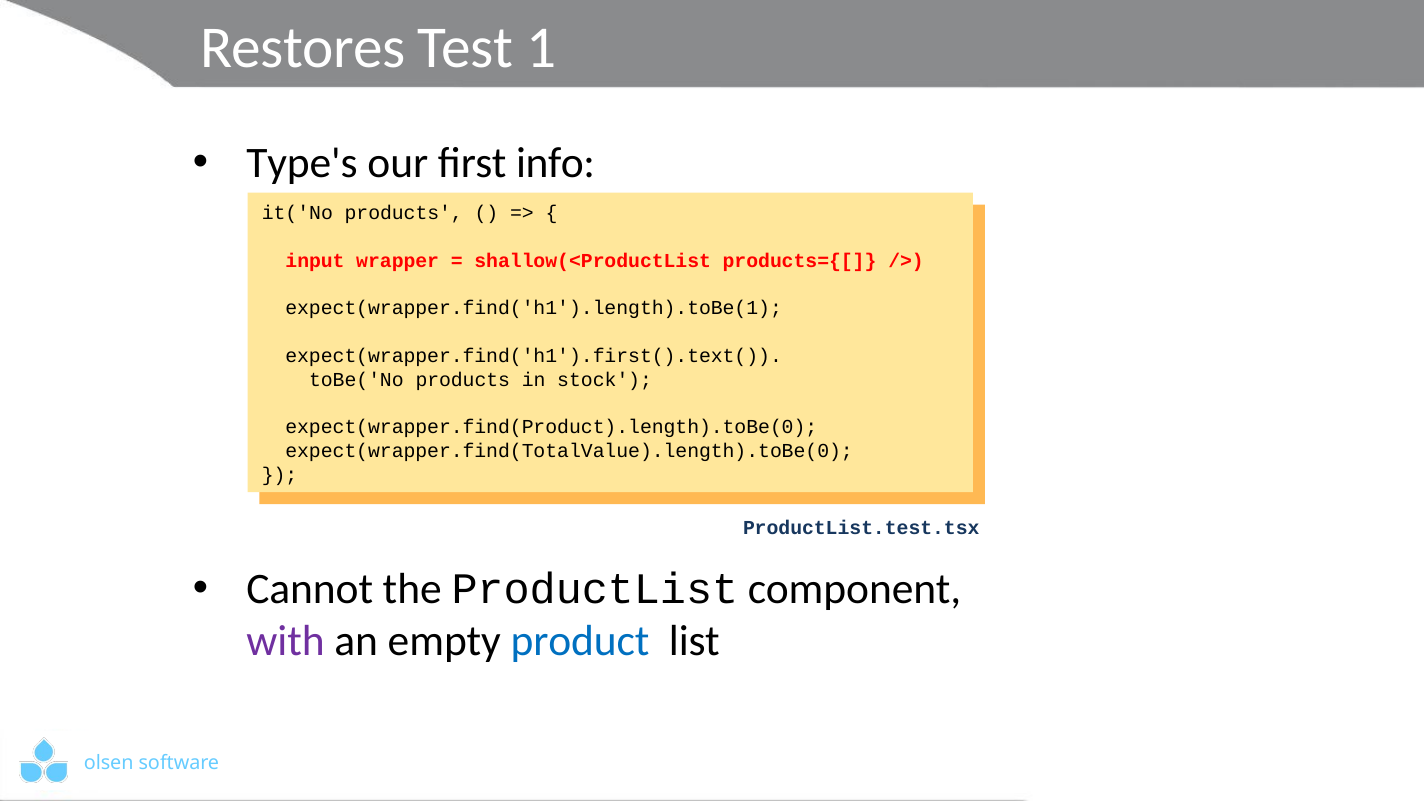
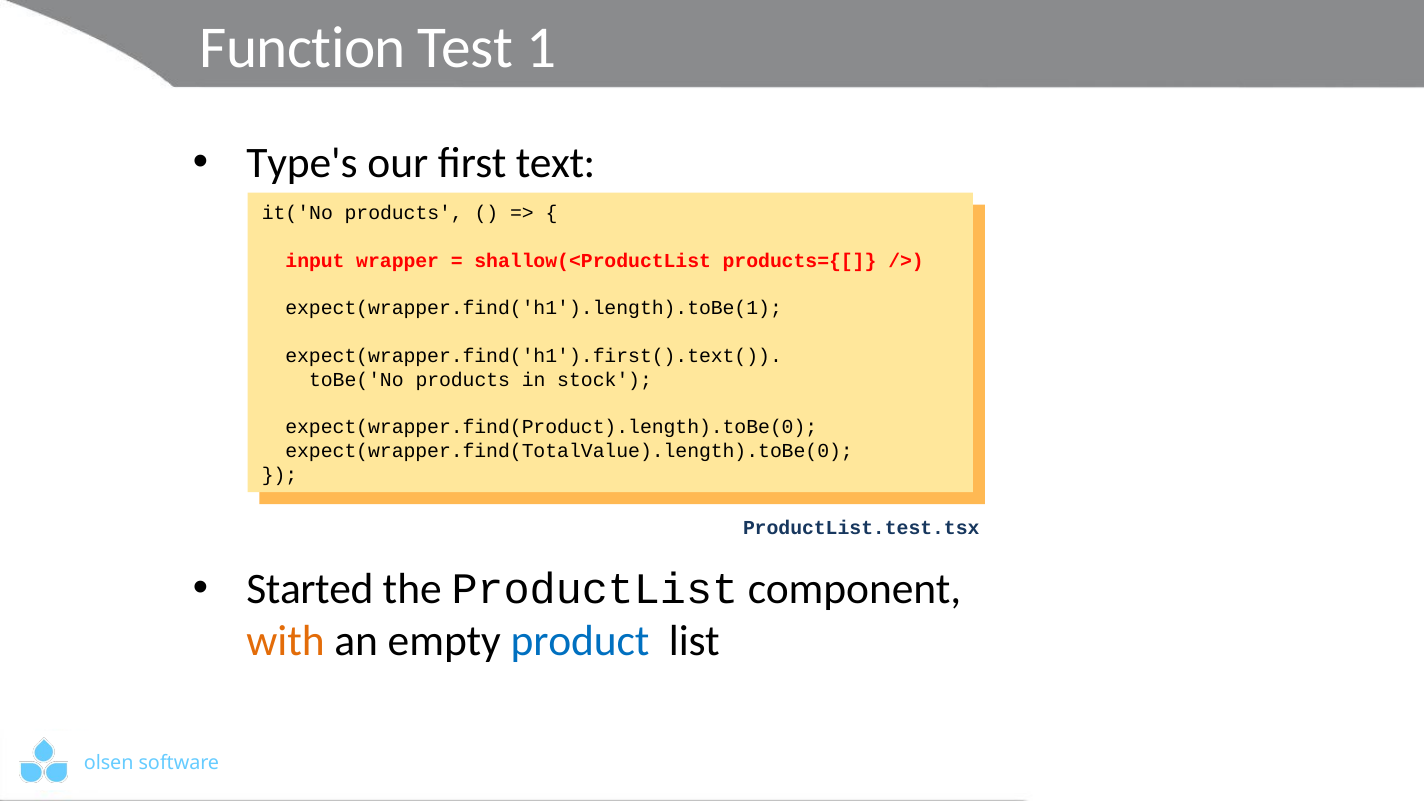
Restores: Restores -> Function (303, 47)
info: info -> text (556, 163)
Cannot: Cannot -> Started (310, 589)
with colour: purple -> orange (286, 642)
